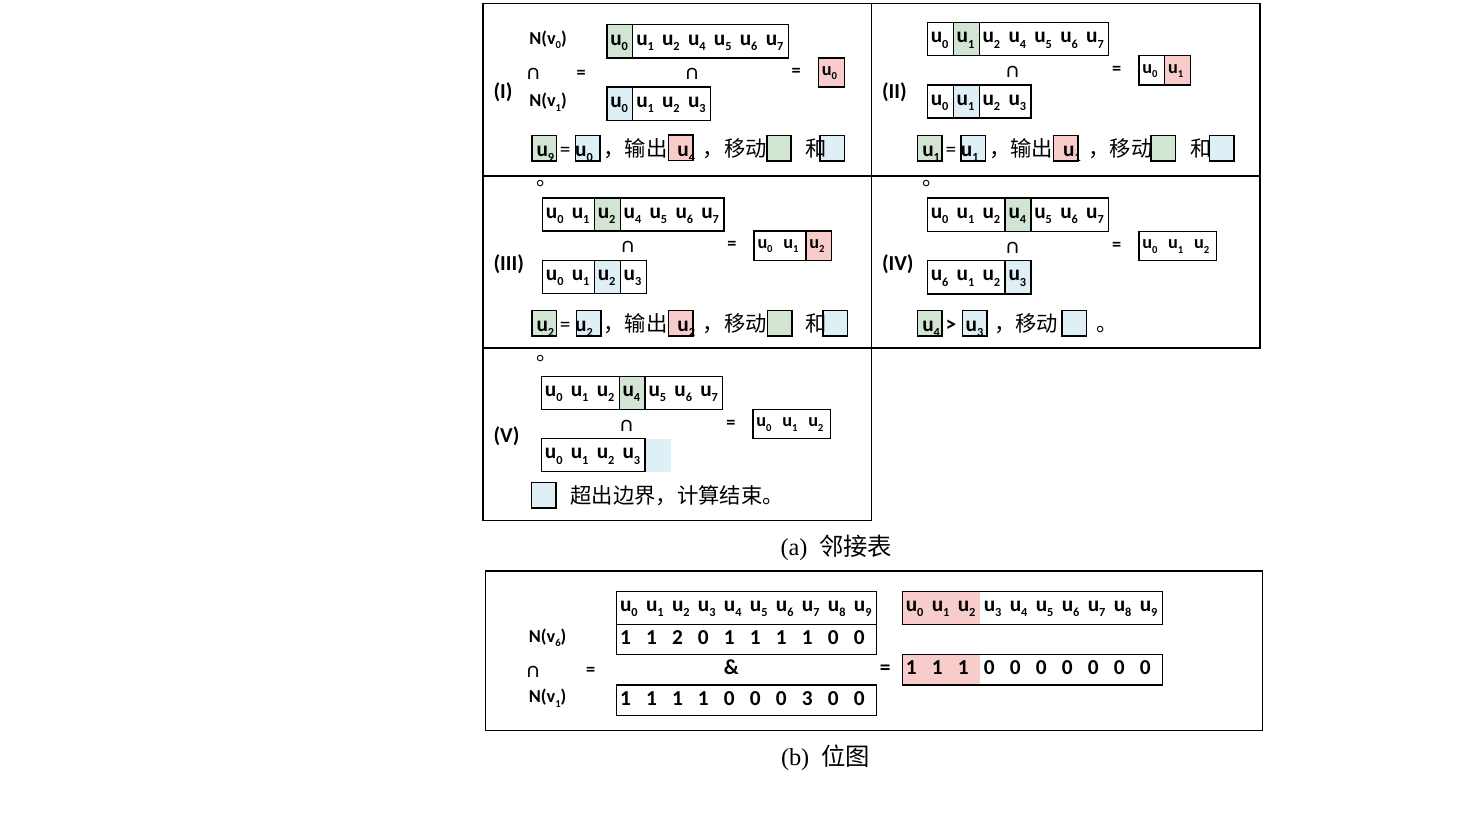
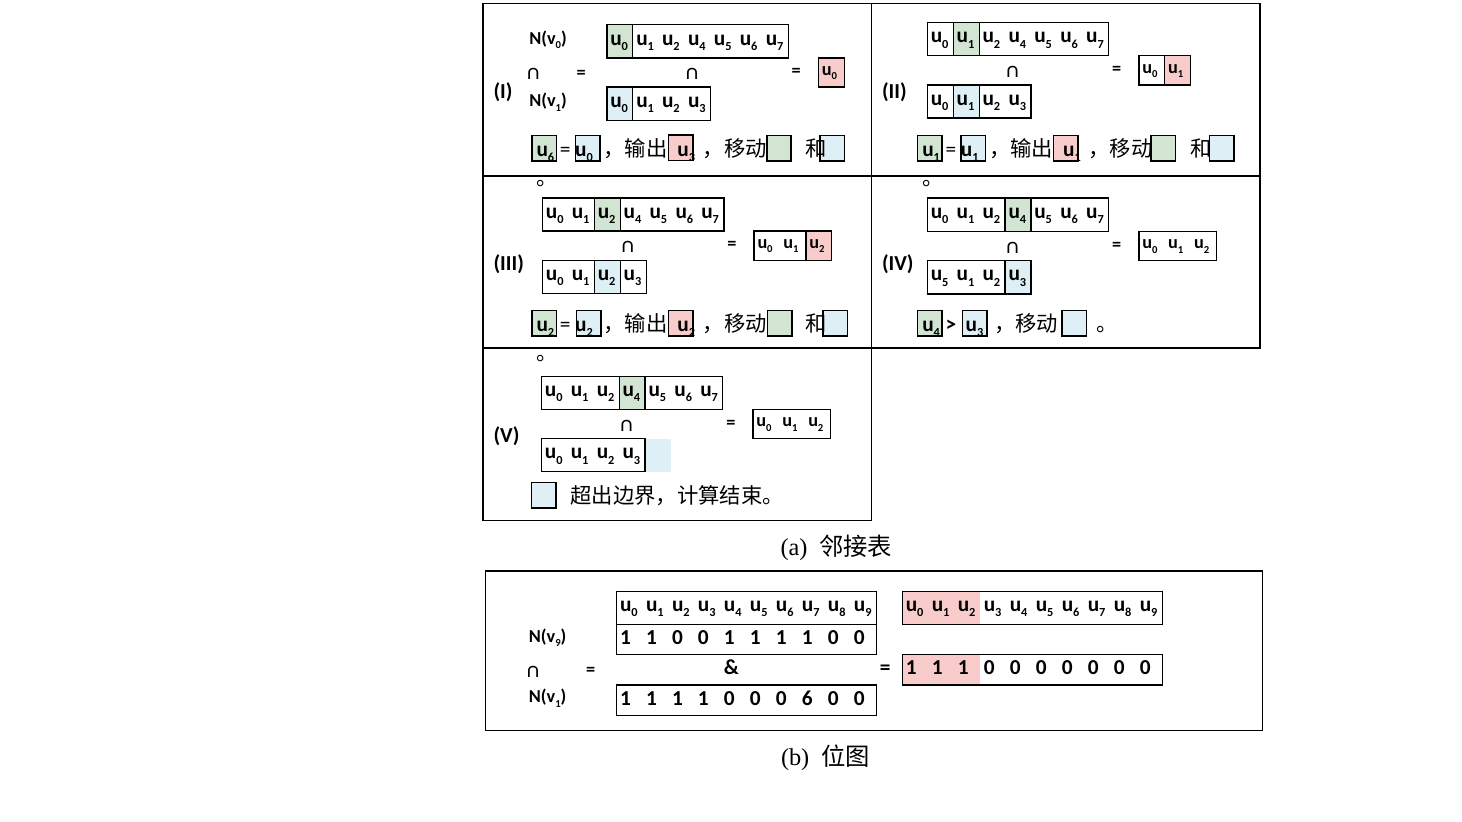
9: 9 -> 6 (551, 158)
4: 4 -> 3 (692, 158)
6: 6 -> 5 (945, 282)
6: 6 -> 9 (558, 644)
2: 2 -> 0 (677, 638)
0 3: 3 -> 6 (807, 698)
